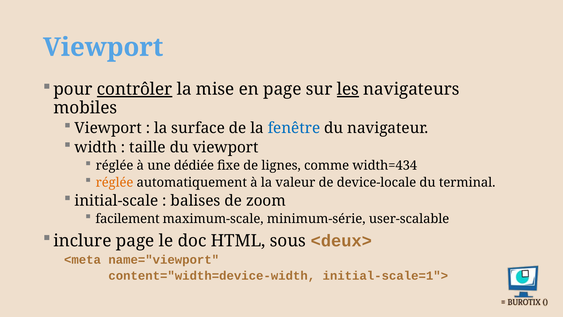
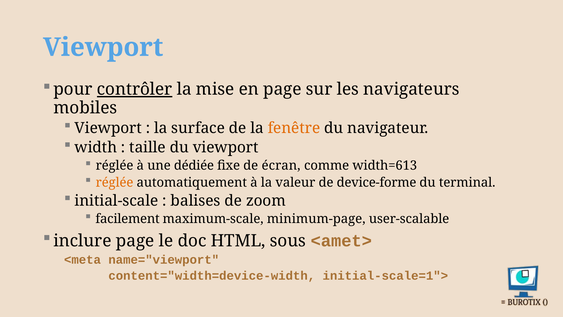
les underline: present -> none (348, 89)
fenêtre colour: blue -> orange (294, 128)
lignes: lignes -> écran (281, 165)
width=434: width=434 -> width=613 (385, 165)
device-locale: device-locale -> device-forme (377, 182)
minimum-série: minimum-série -> minimum-page (316, 219)
<deux>: <deux> -> <amet> (341, 241)
